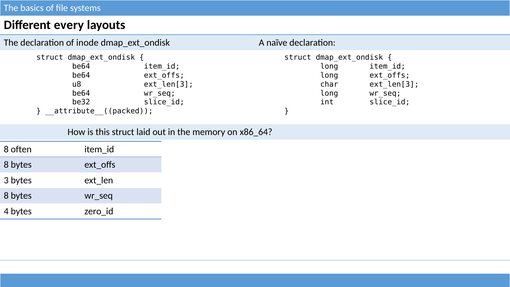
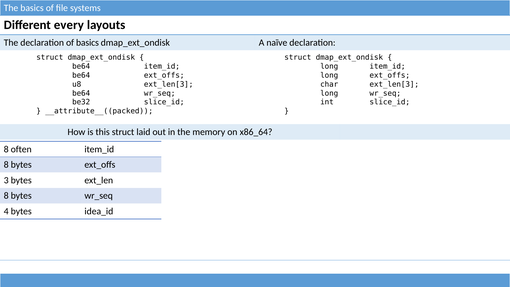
of inode: inode -> basics (87, 43)
zero_id: zero_id -> idea_id (99, 211)
